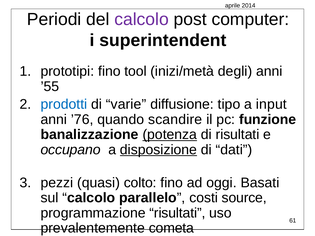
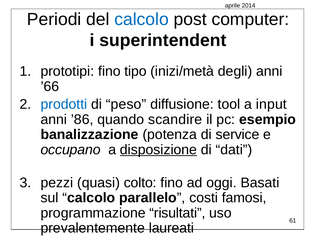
calcolo colour: purple -> blue (142, 19)
tool: tool -> tipo (136, 71)
’55: ’55 -> ’66 (50, 86)
varie: varie -> peso (126, 104)
tipo: tipo -> tool (229, 104)
’76: ’76 -> ’86 (82, 120)
funzione: funzione -> esempio (268, 120)
potenza underline: present -> none (170, 135)
di risultati: risultati -> service (238, 135)
source: source -> famosi (244, 198)
cometa: cometa -> laureati (171, 228)
